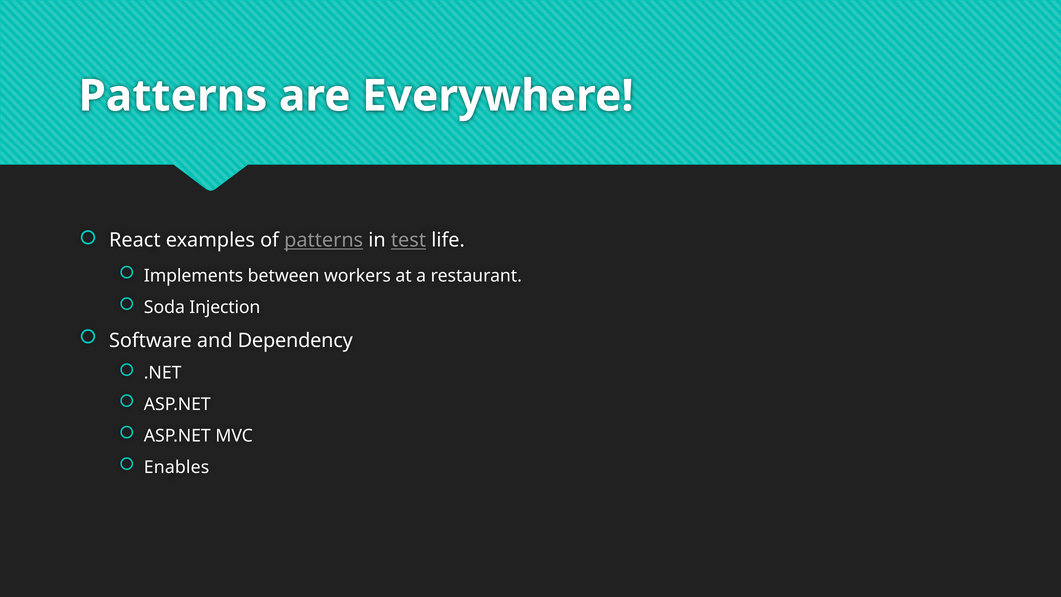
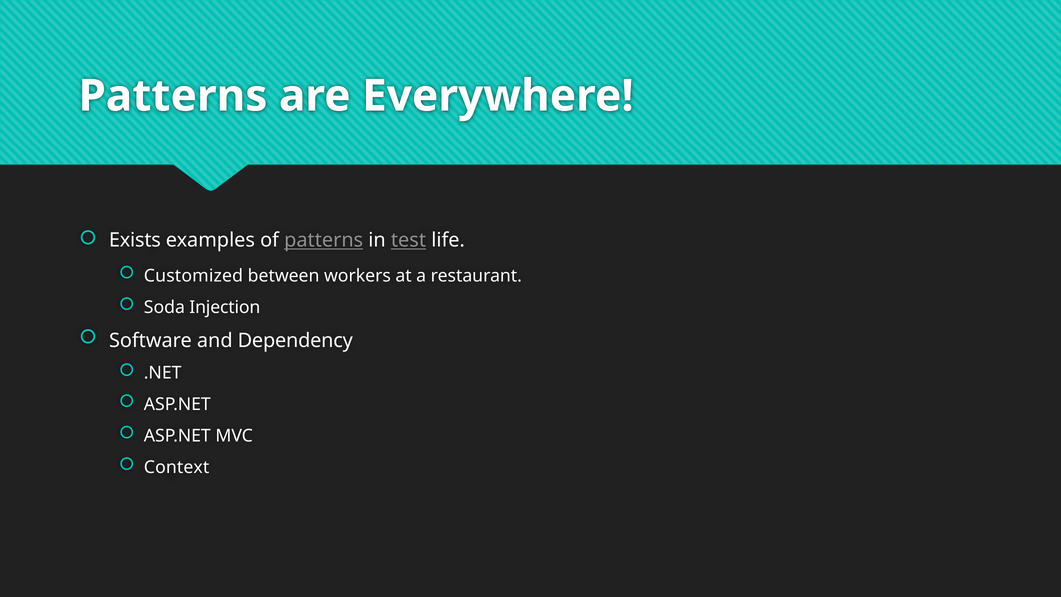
React: React -> Exists (135, 240)
Implements: Implements -> Customized (193, 276)
Enables: Enables -> Context (177, 467)
